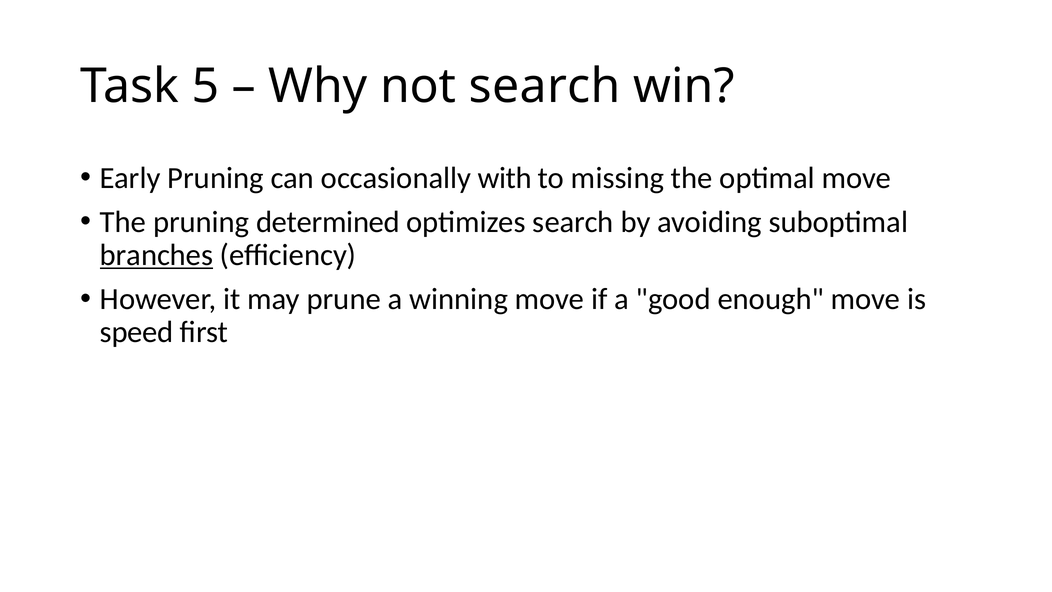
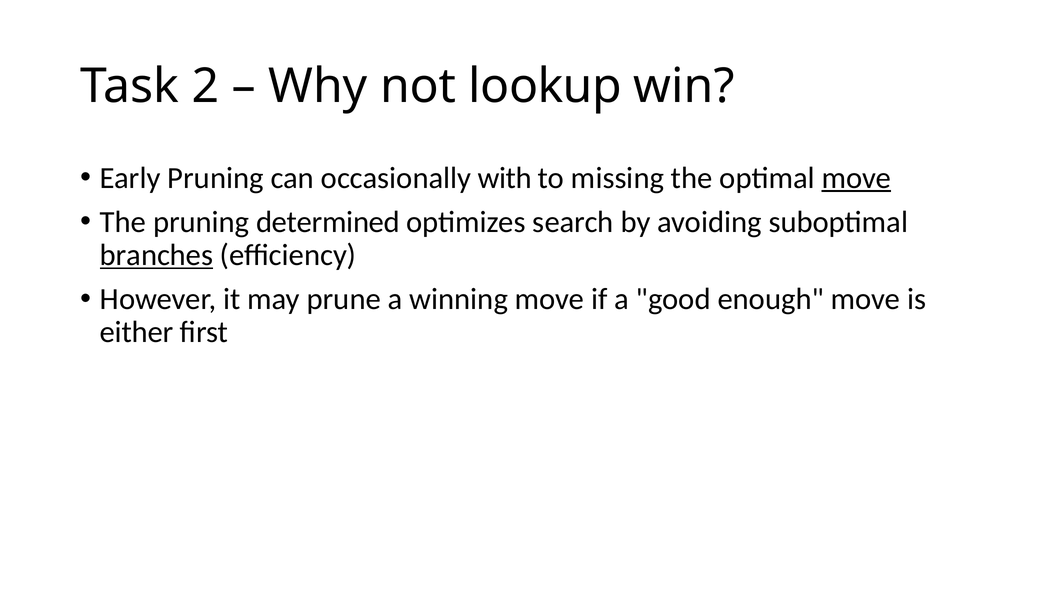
5: 5 -> 2 (205, 86)
not search: search -> lookup (545, 86)
move underline: none -> present (856, 178)
speed: speed -> either (137, 332)
